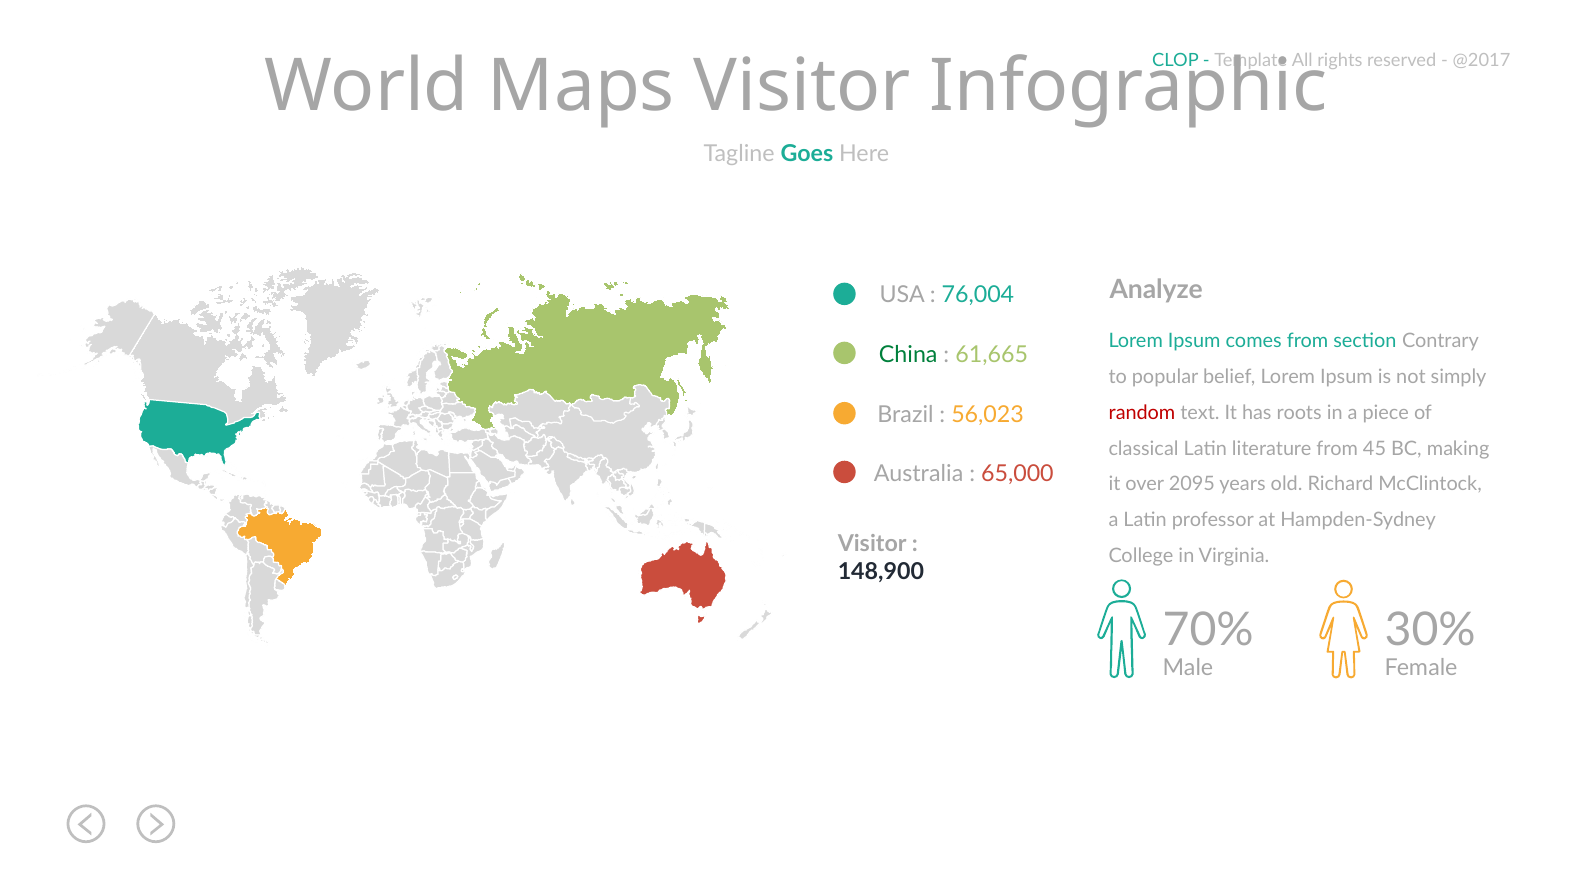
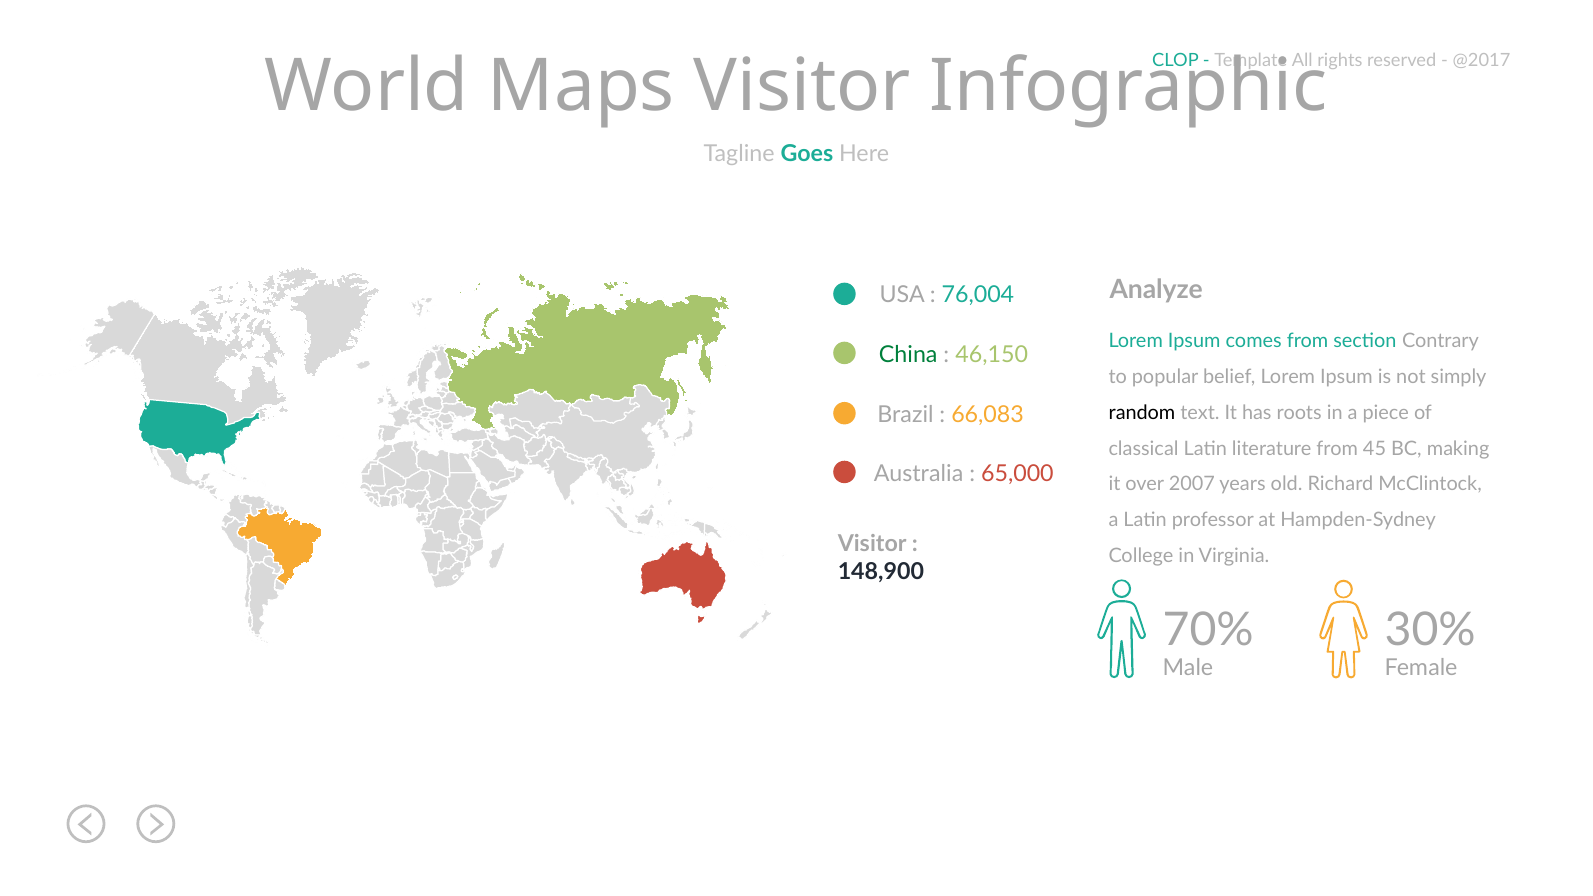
61,665: 61,665 -> 46,150 (992, 355)
random colour: red -> black (1142, 413)
56,023: 56,023 -> 66,083 (988, 415)
2095: 2095 -> 2007 (1192, 484)
